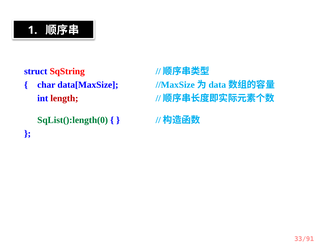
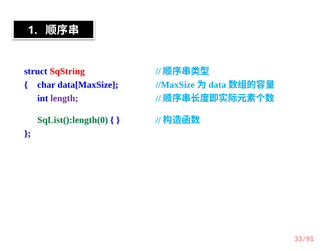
length colour: red -> purple (64, 98)
